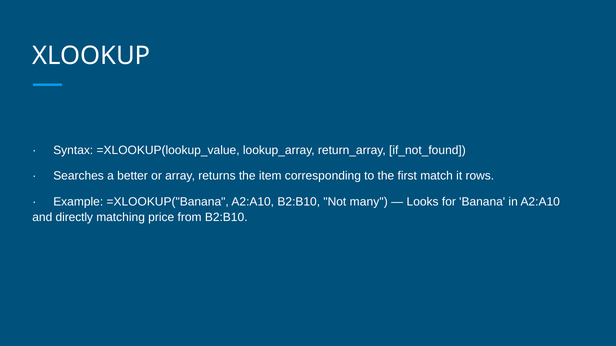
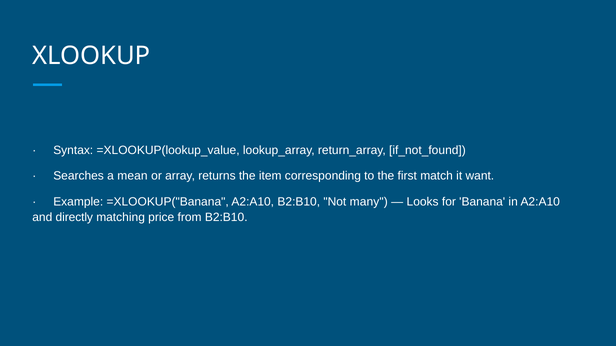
better: better -> mean (132, 176)
rows: rows -> want (480, 176)
